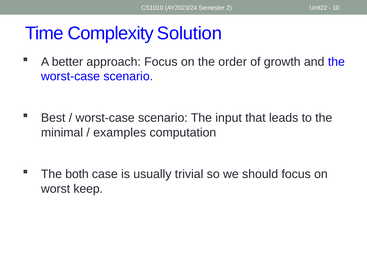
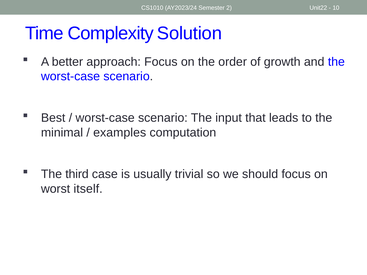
both: both -> third (77, 174)
keep: keep -> itself (88, 189)
